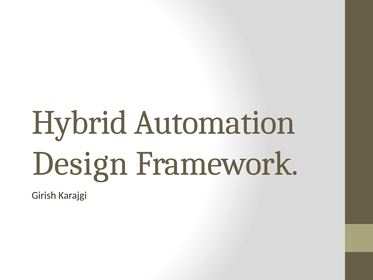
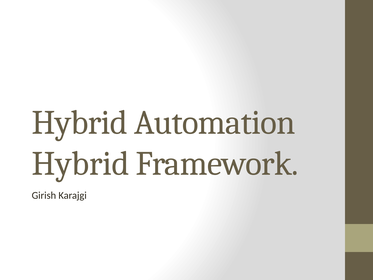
Design: Design -> Hybrid (81, 164)
